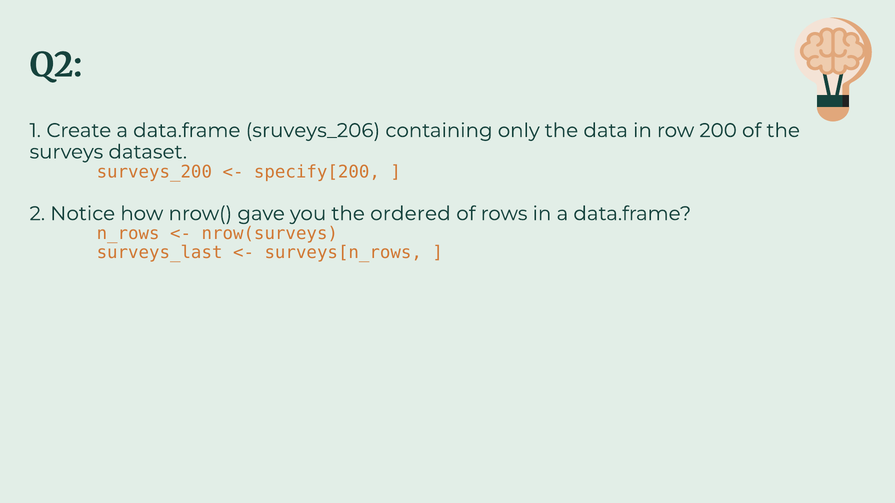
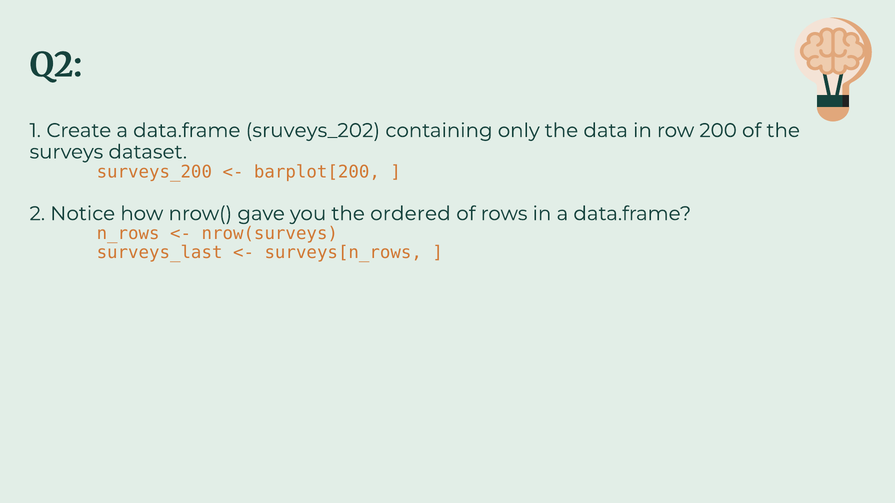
sruveys_206: sruveys_206 -> sruveys_202 (313, 131)
specify[200: specify[200 -> barplot[200 (317, 172)
